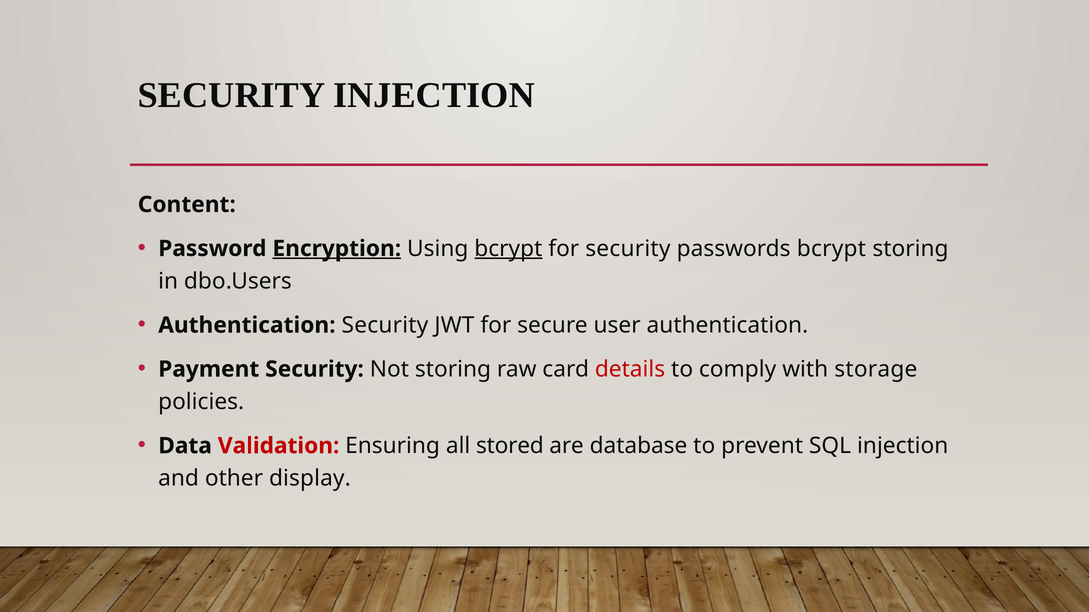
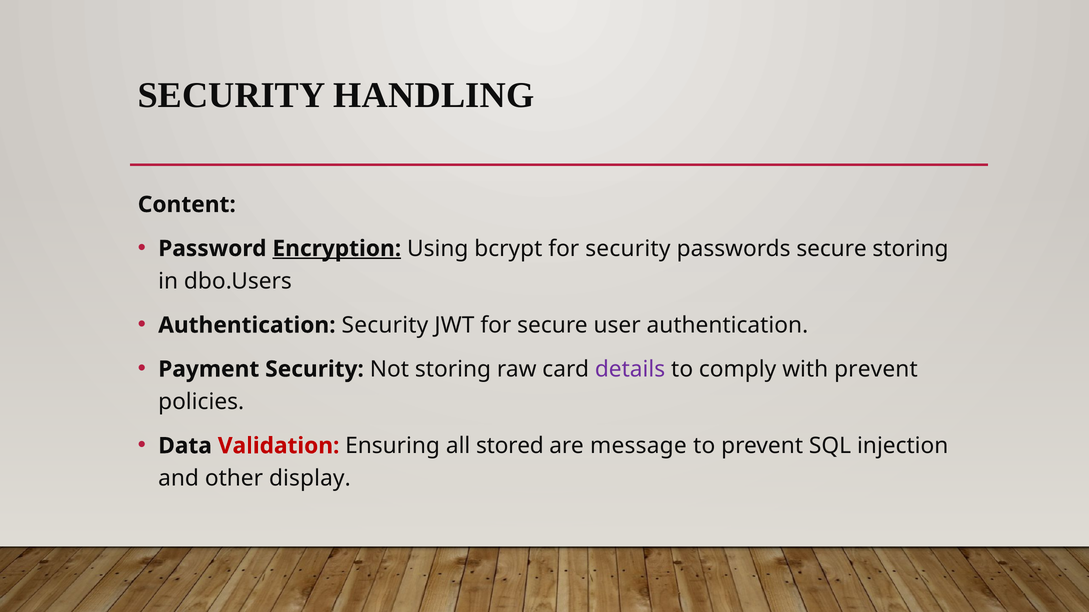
SECURITY INJECTION: INJECTION -> HANDLING (434, 95)
bcrypt underline: present -> none (508, 249)
passwords bcrypt: bcrypt -> secure (832, 249)
details colour: red -> purple (630, 369)
with storage: storage -> prevent (876, 369)
database: database -> message (638, 446)
